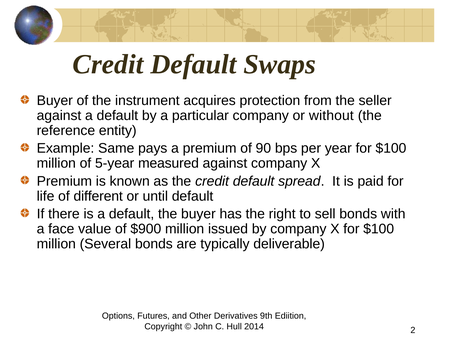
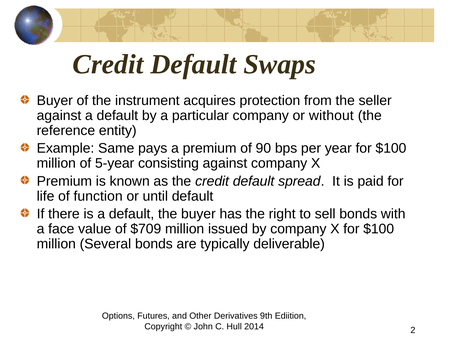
measured: measured -> consisting (169, 163)
different: different -> function (98, 196)
$900: $900 -> $709 (146, 229)
